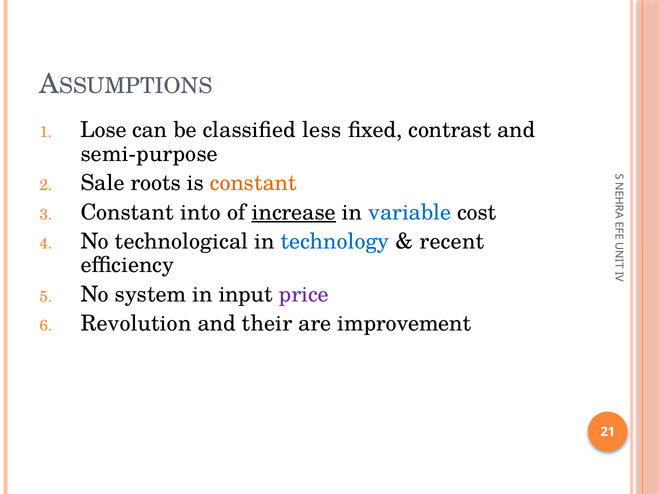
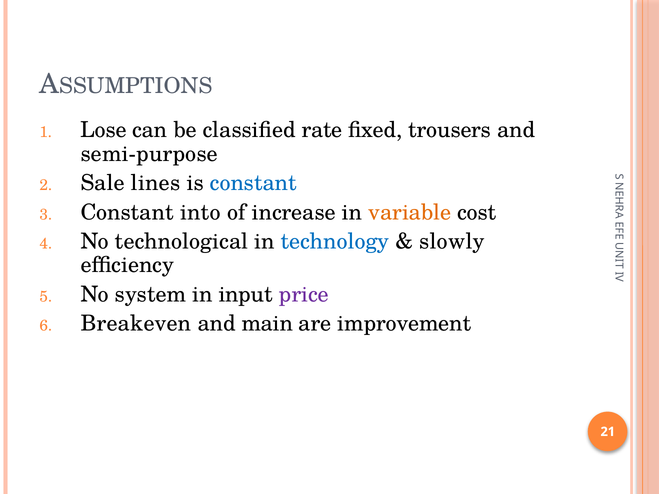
less: less -> rate (322, 130)
contrast: contrast -> trousers (450, 130)
roots: roots -> lines (156, 183)
constant colour: orange -> blue (253, 183)
increase underline: present -> none (294, 212)
variable colour: blue -> orange (410, 212)
recent: recent -> slowly (452, 242)
Revolution: Revolution -> Breakeven (136, 324)
their: their -> main (267, 324)
